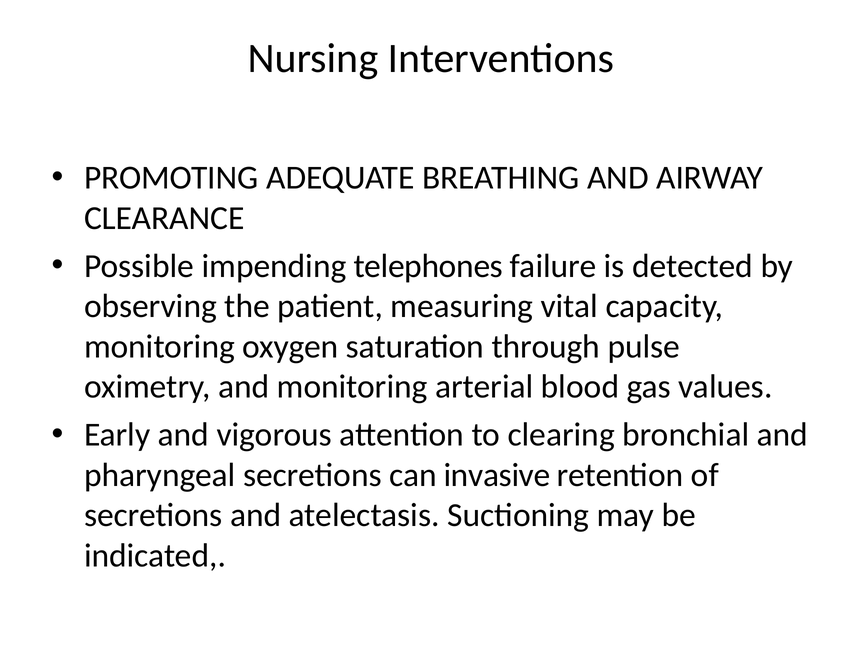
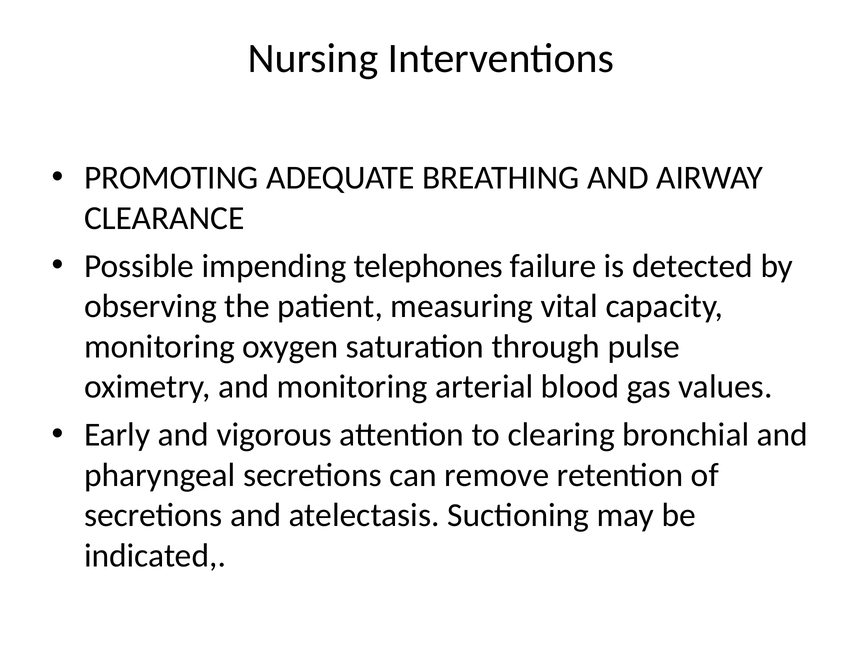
invasive: invasive -> remove (497, 475)
